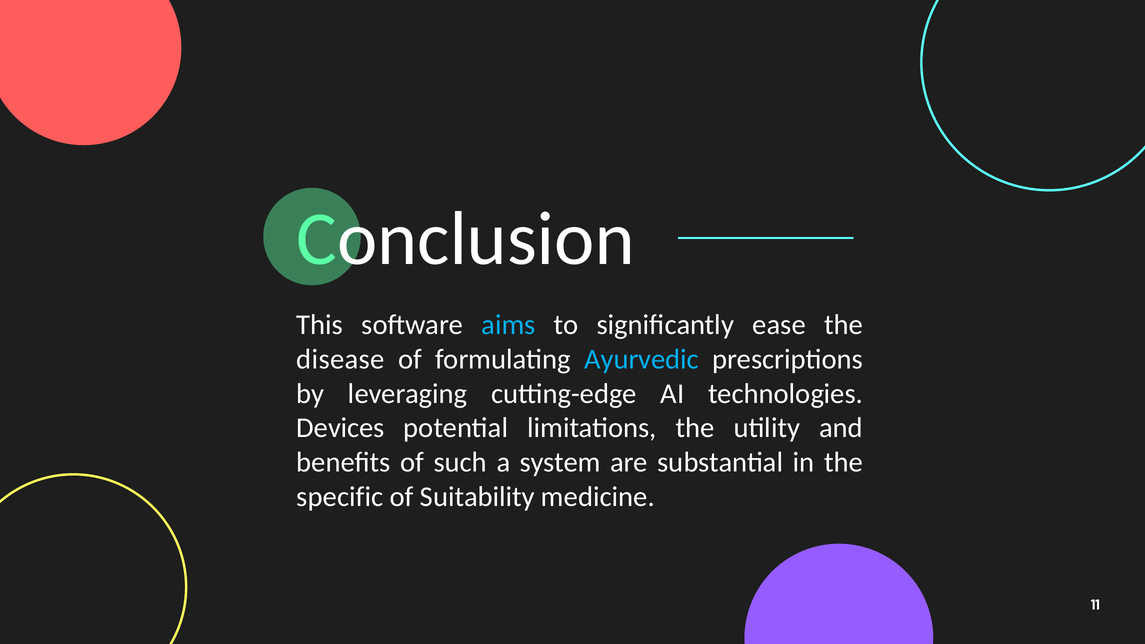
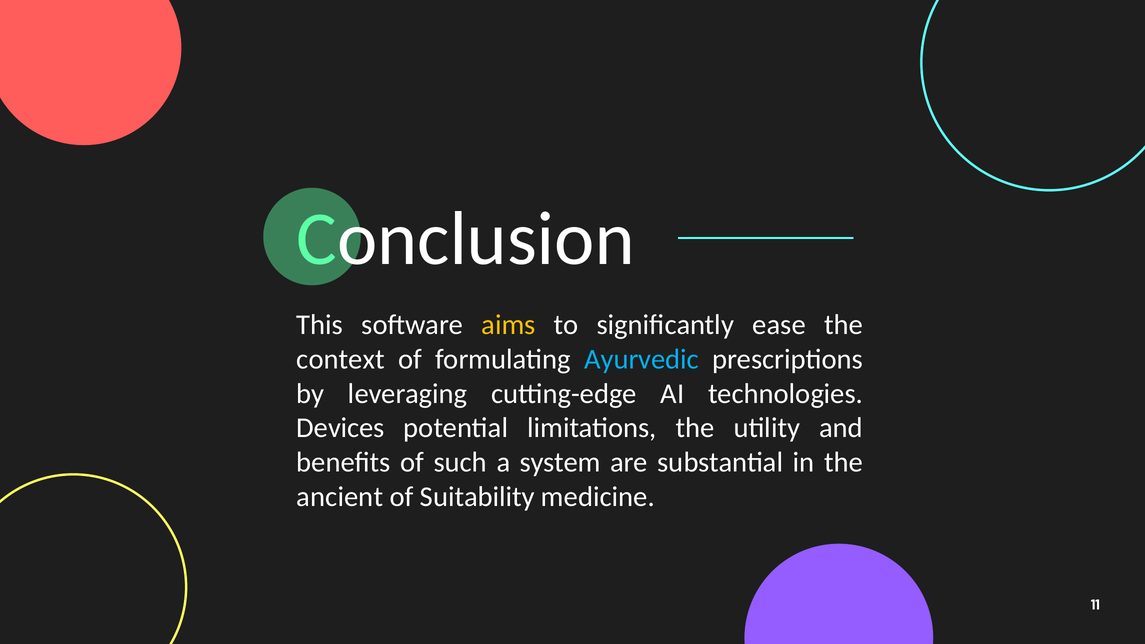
aims colour: light blue -> yellow (508, 325)
disease: disease -> context (341, 359)
specific: specific -> ancient (340, 497)
